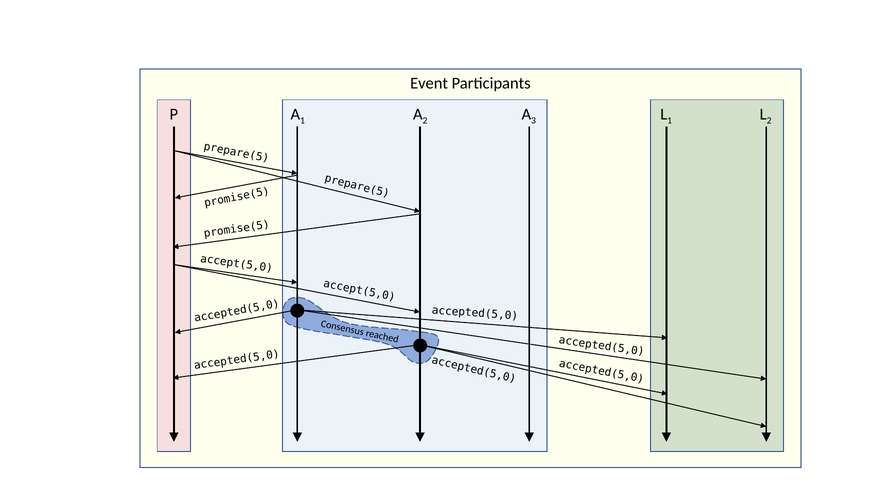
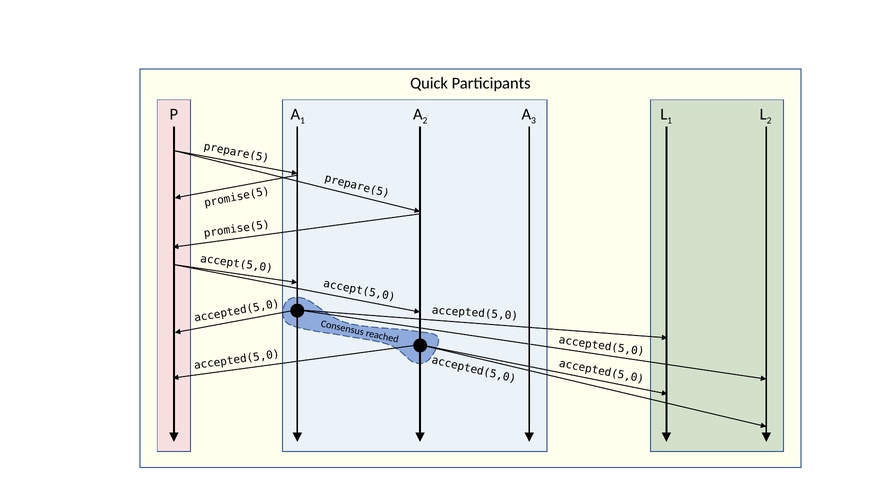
Event: Event -> Quick (429, 83)
